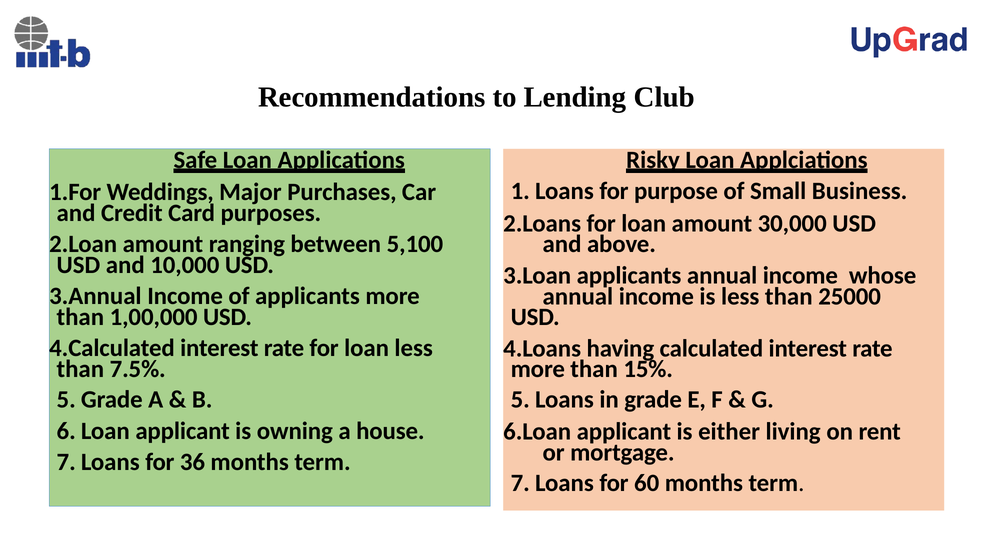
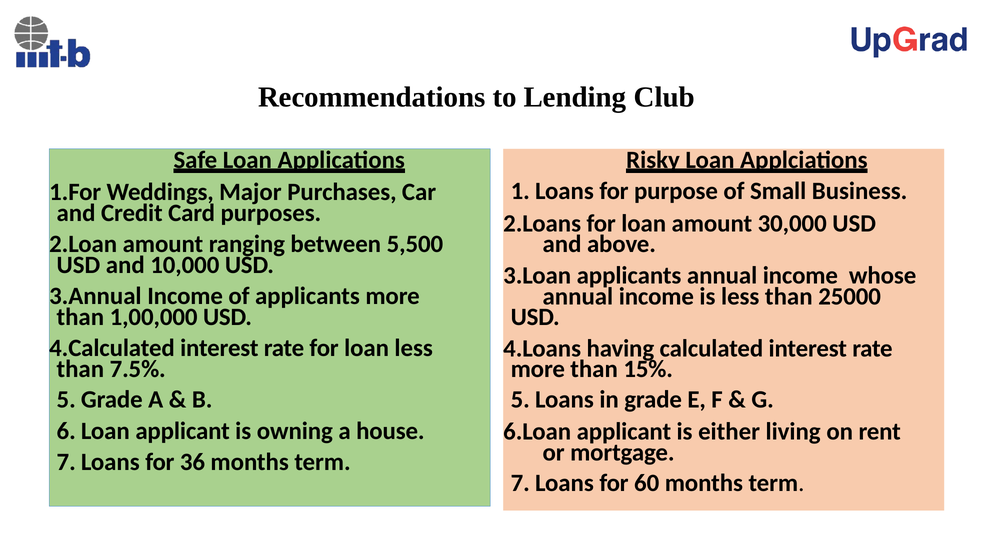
5,100: 5,100 -> 5,500 (415, 244)
